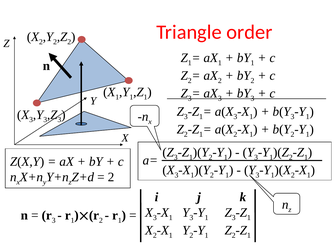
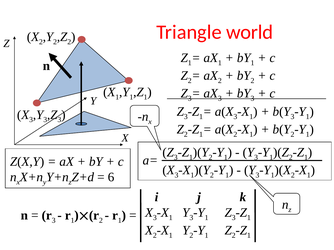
order: order -> world (250, 32)
2: 2 -> 6 (111, 178)
